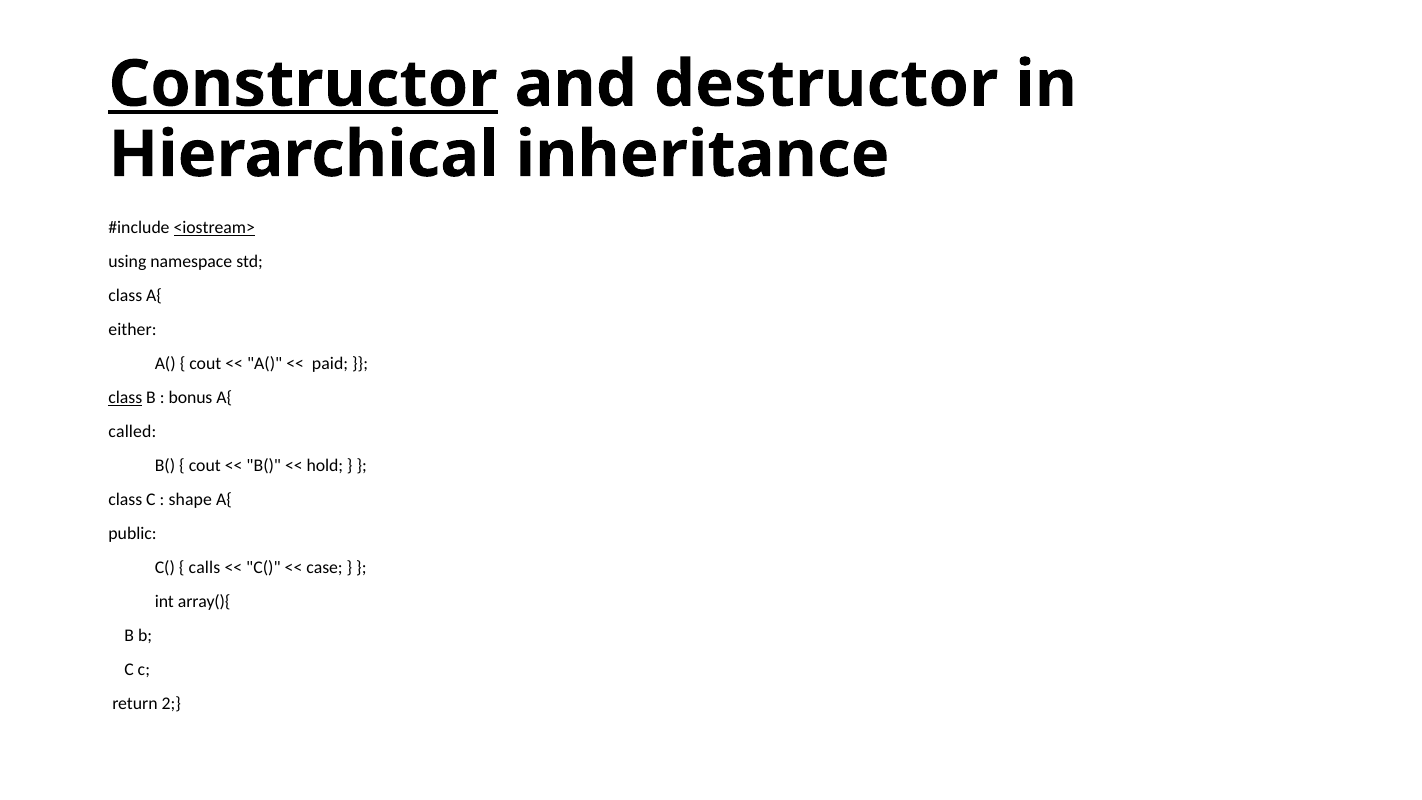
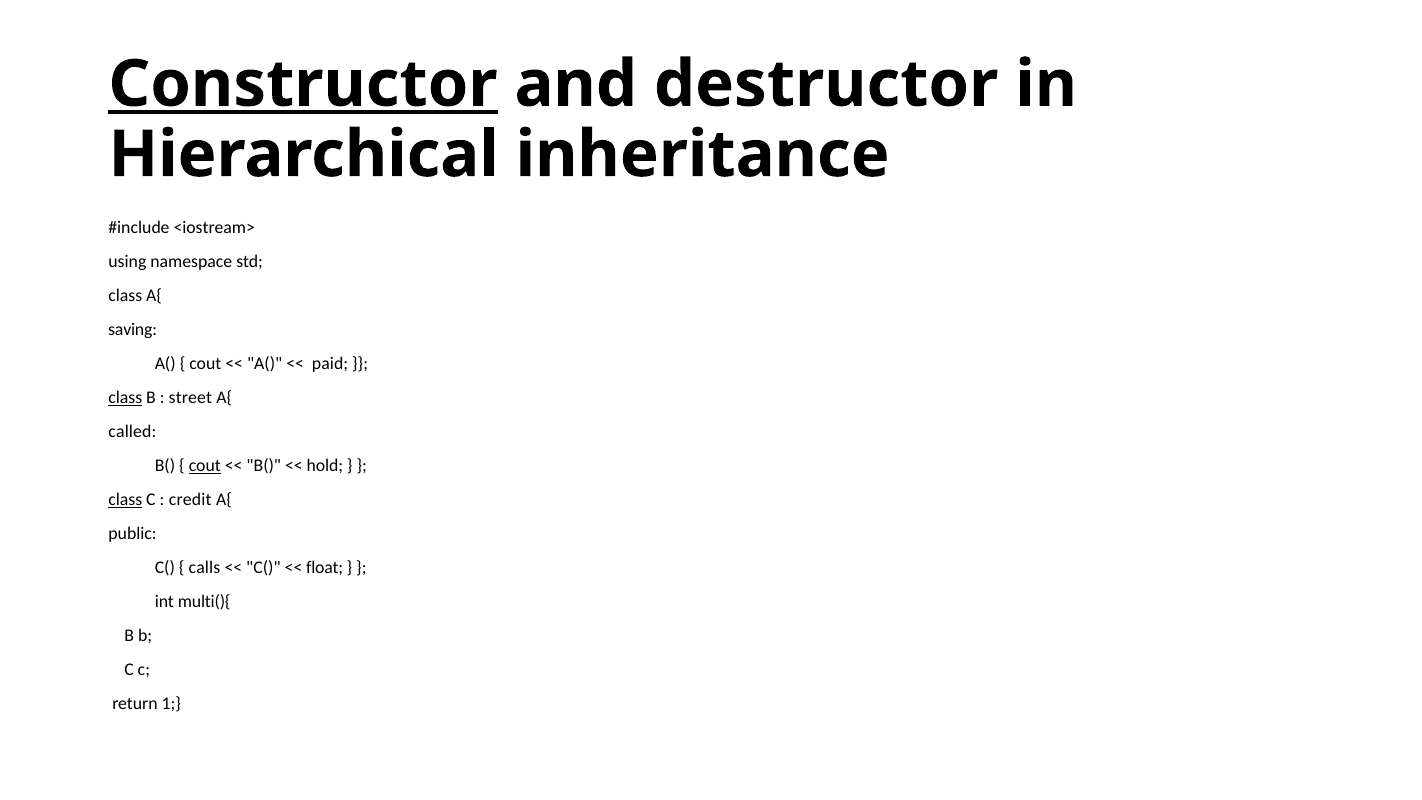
<iostream> underline: present -> none (214, 228)
either: either -> saving (133, 330)
bonus: bonus -> street (190, 398)
cout underline: none -> present (205, 466)
class underline: none -> present (125, 500)
shape: shape -> credit (190, 500)
case: case -> float (325, 568)
array(){: array(){ -> multi(){ (204, 602)
2: 2 -> 1 (171, 704)
